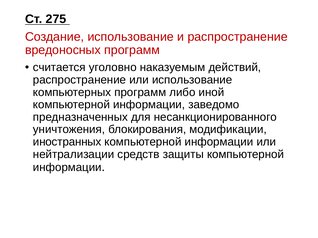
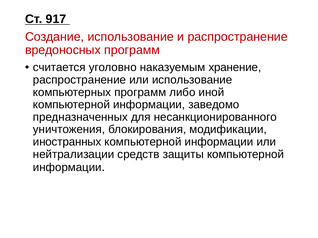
275: 275 -> 917 (56, 19)
действий: действий -> хранение (235, 68)
